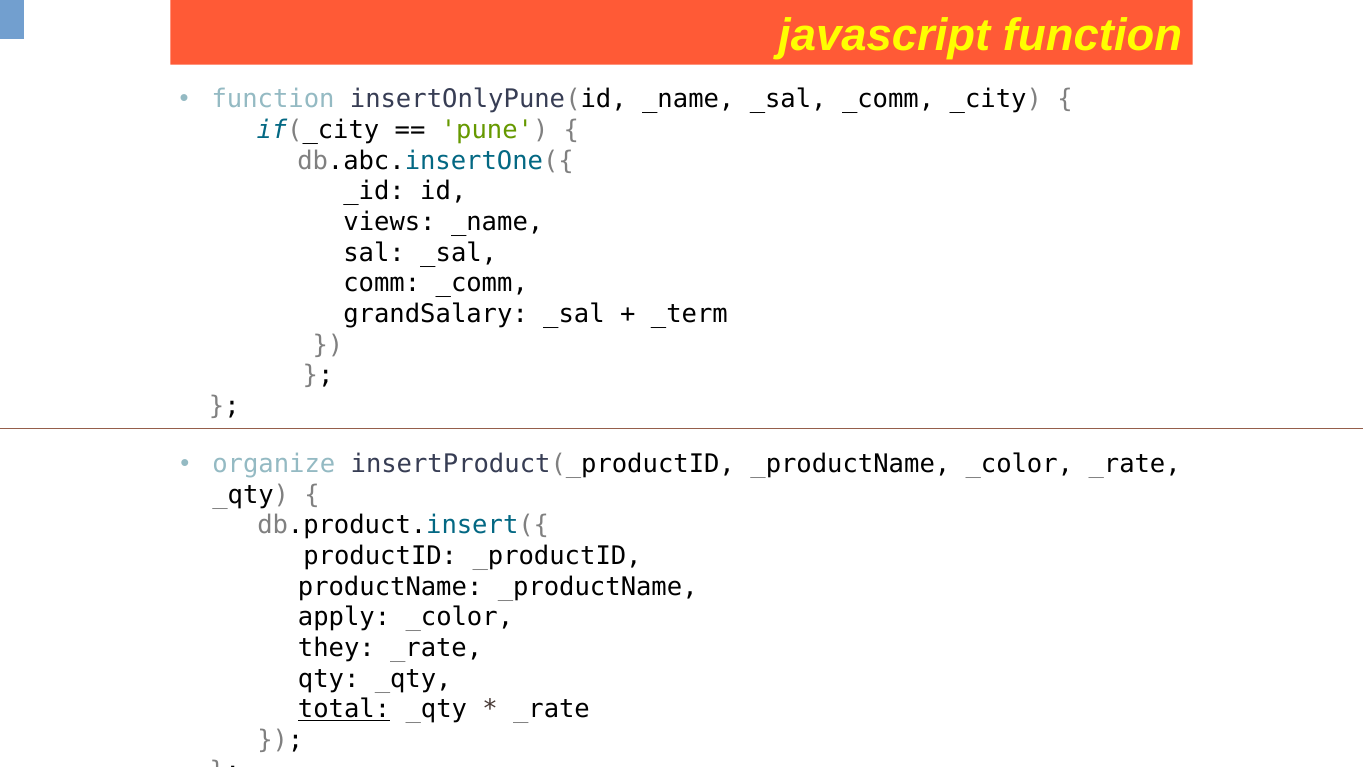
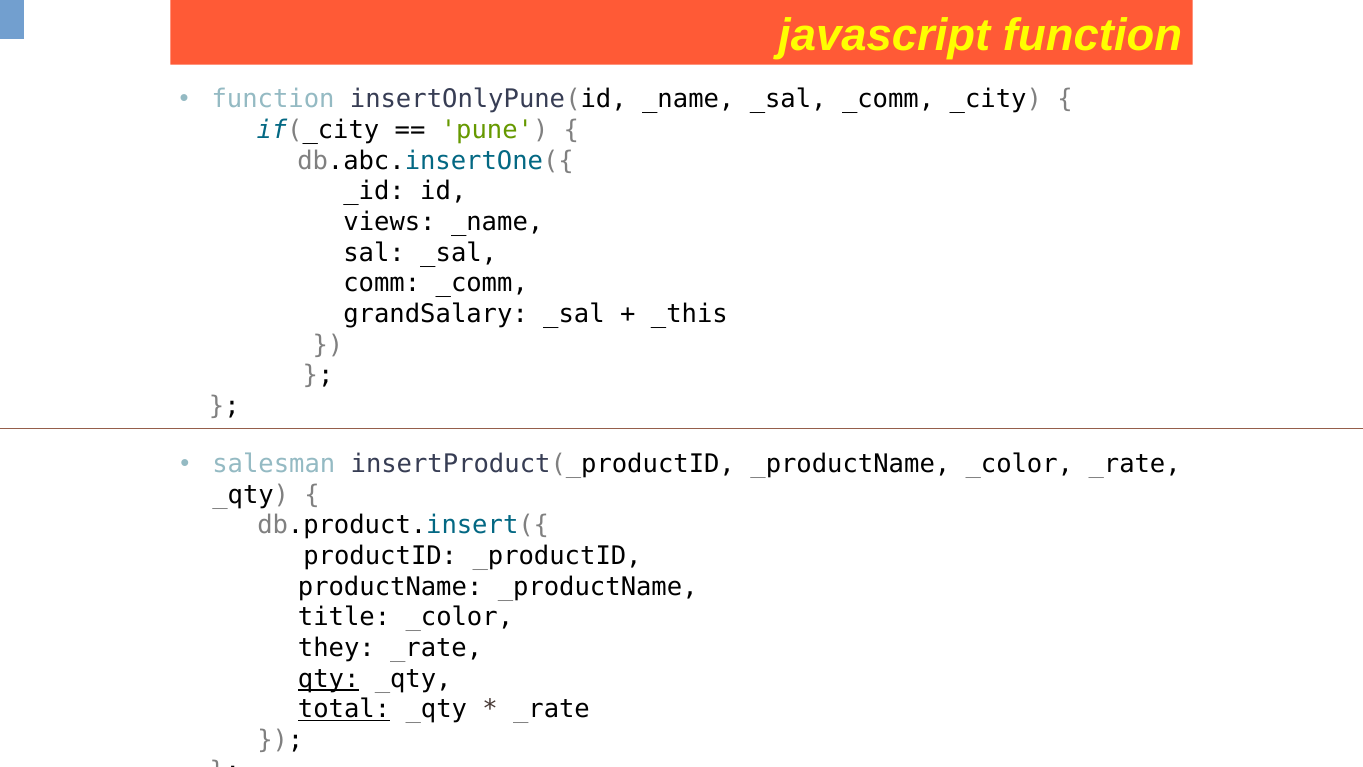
_term: _term -> _this (689, 314)
organize: organize -> salesman (274, 464)
apply: apply -> title (344, 617)
qty underline: none -> present (329, 678)
